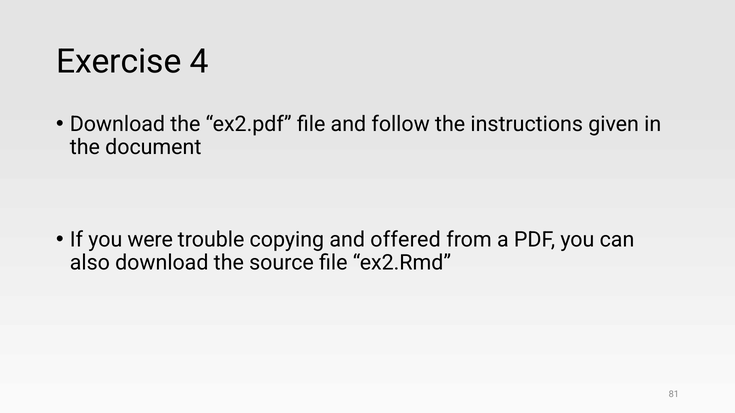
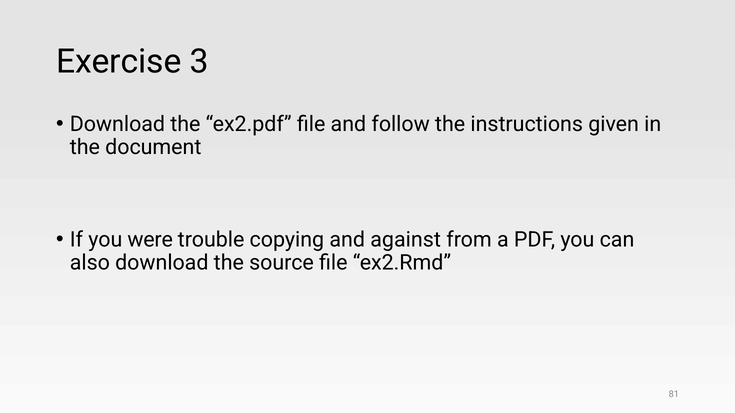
4: 4 -> 3 (199, 62)
offered: offered -> against (406, 240)
